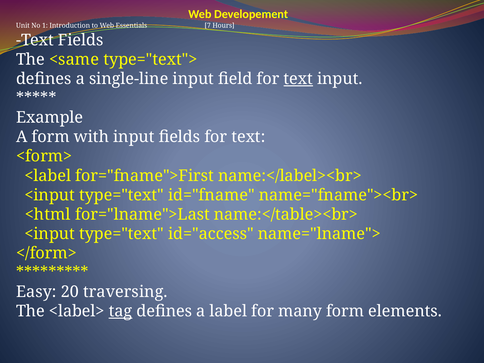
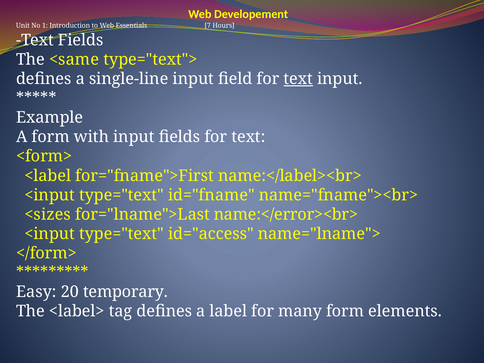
<html: <html -> <sizes (48, 214)
name:</table><br>: name:</table><br> -> name:</error><br> (286, 214)
traversing: traversing -> temporary (125, 292)
tag underline: present -> none (121, 311)
